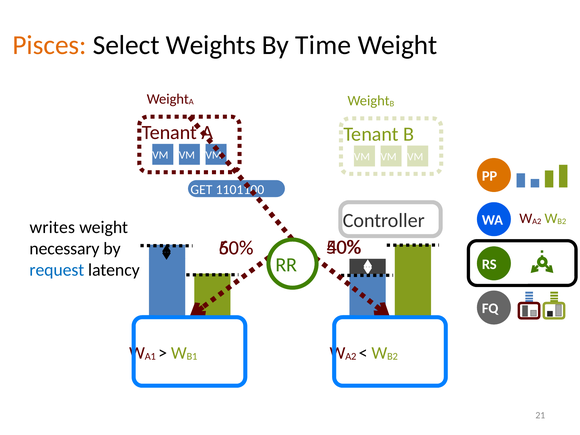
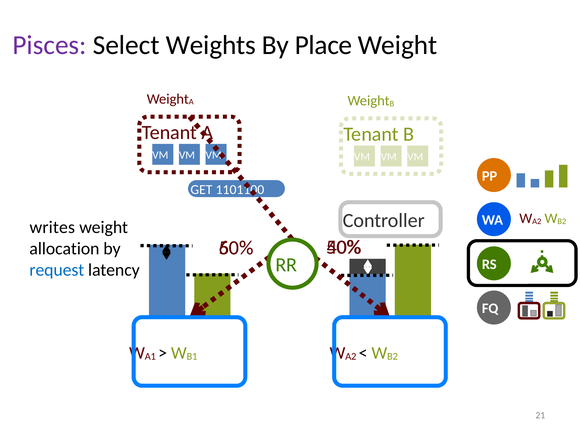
Pisces colour: orange -> purple (50, 45)
Time: Time -> Place (323, 45)
necessary: necessary -> allocation (64, 249)
